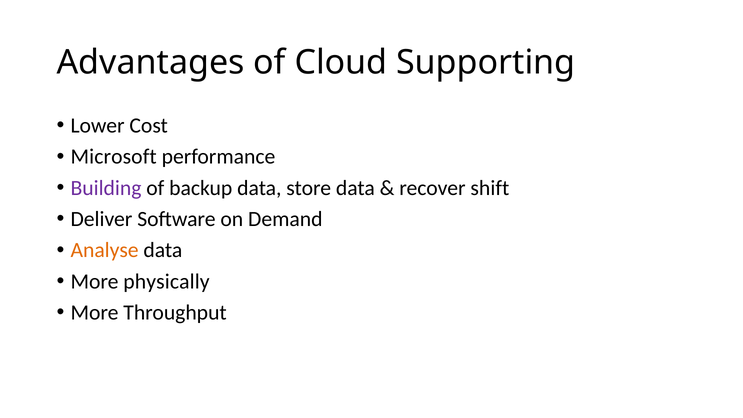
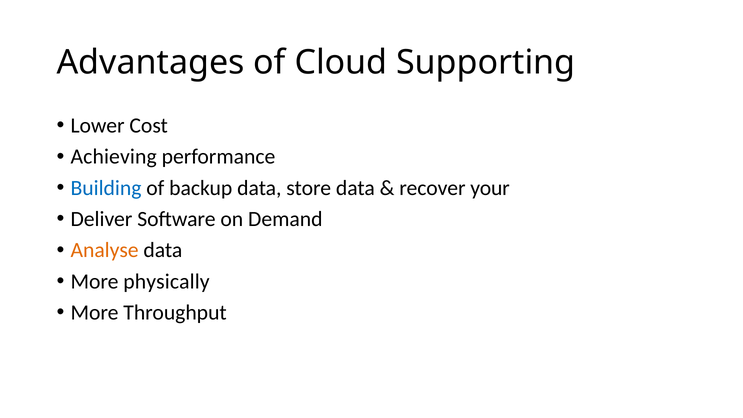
Microsoft: Microsoft -> Achieving (114, 157)
Building colour: purple -> blue (106, 188)
shift: shift -> your (490, 188)
